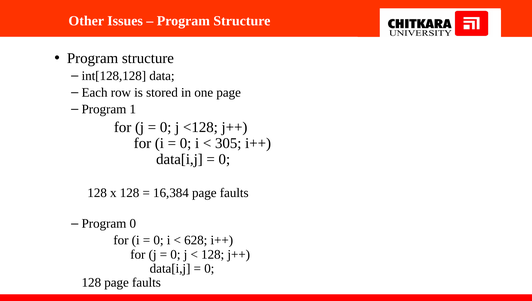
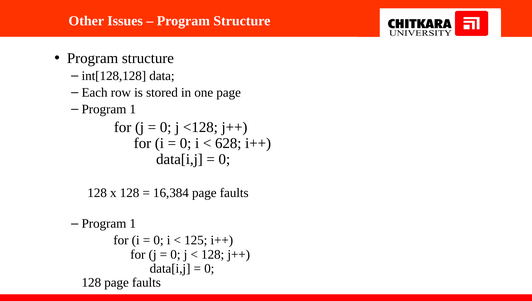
305: 305 -> 628 (228, 143)
0: 0 -> 1 (133, 224)
628: 628 -> 125 (196, 240)
